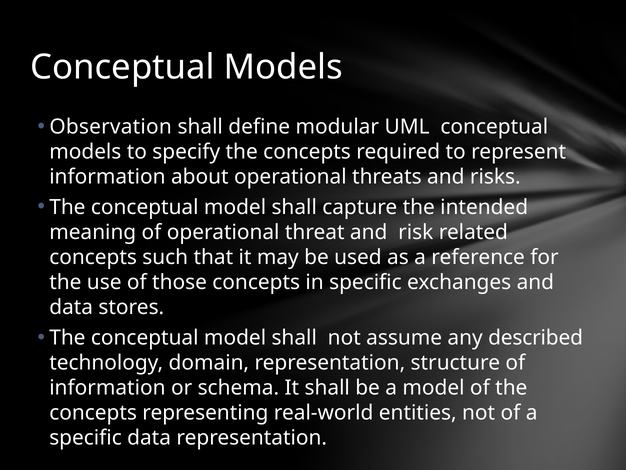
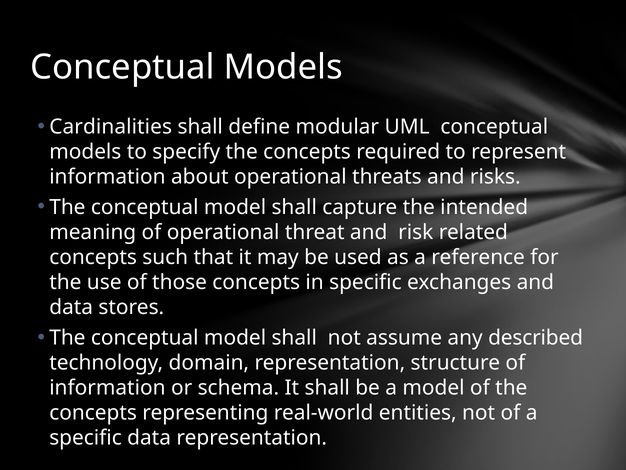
Observation: Observation -> Cardinalities (111, 127)
